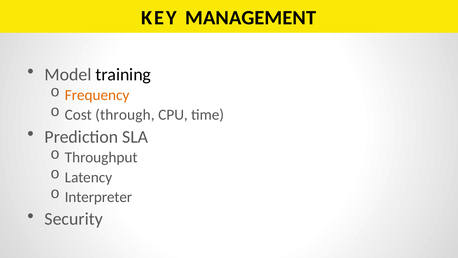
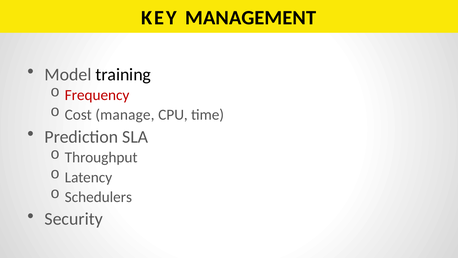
Frequency colour: orange -> red (97, 95)
through: through -> manage (125, 115)
Interpreter: Interpreter -> Schedulers (98, 197)
